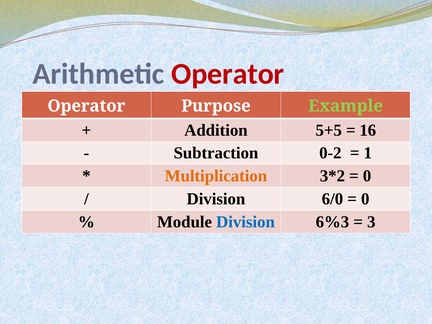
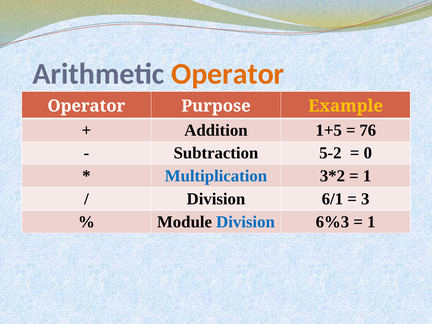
Operator colour: red -> orange (228, 74)
Example colour: light green -> yellow (346, 106)
5+5: 5+5 -> 1+5 (329, 130)
16: 16 -> 76 (368, 130)
0-2: 0-2 -> 5-2 (330, 153)
1: 1 -> 0 (368, 153)
Multiplication colour: orange -> blue (216, 176)
0: 0 -> 1 (367, 176)
6/0: 6/0 -> 6/1 (332, 199)
0: 0 -> 3 (365, 199)
3: 3 -> 1 (371, 222)
